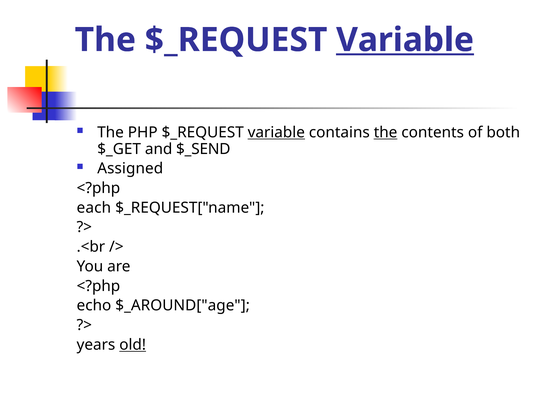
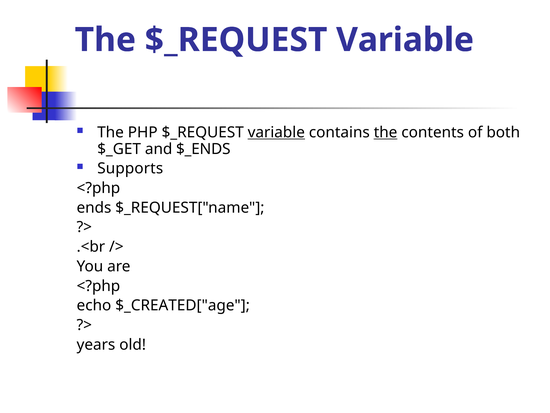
Variable underline: present -> none (405, 40)
$_SEND: $_SEND -> $_ENDS (203, 149)
Assigned: Assigned -> Supports (130, 168)
each: each -> ends (94, 207)
$_AROUND["age: $_AROUND["age -> $_CREATED["age (183, 305)
old underline: present -> none (133, 344)
